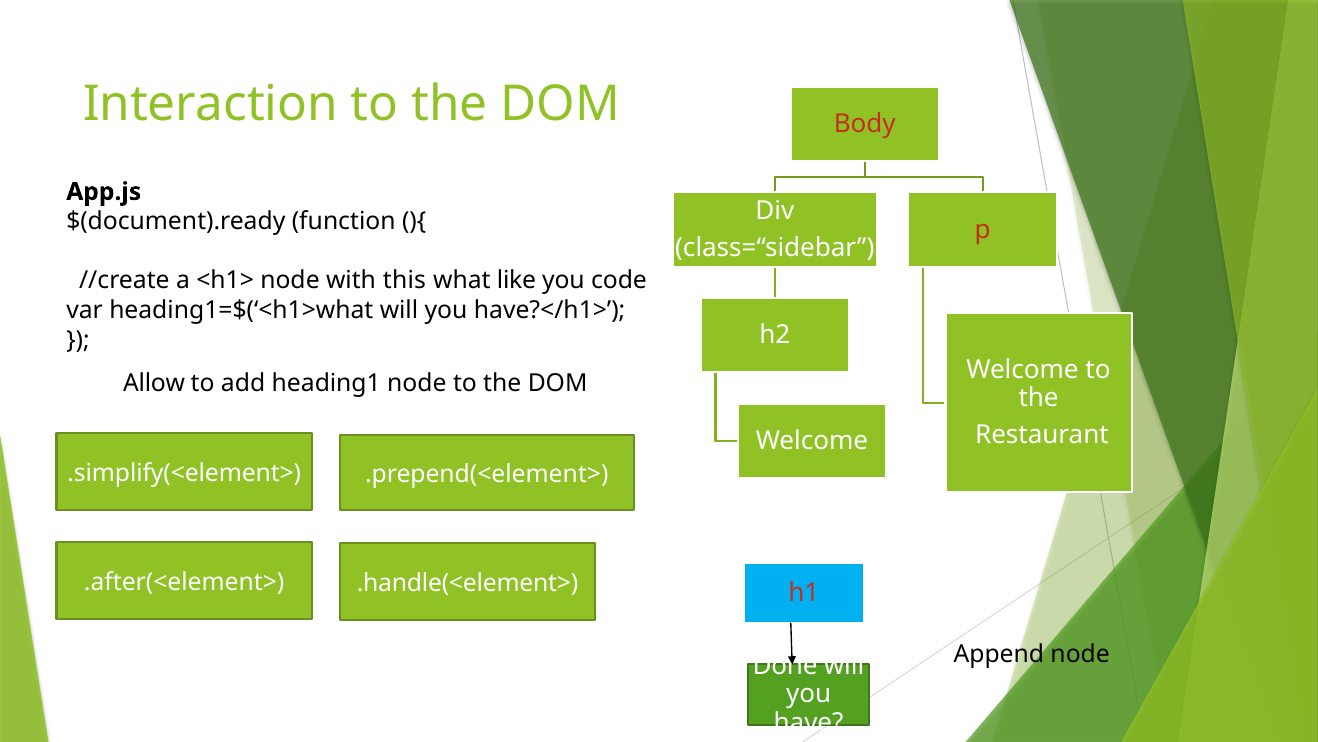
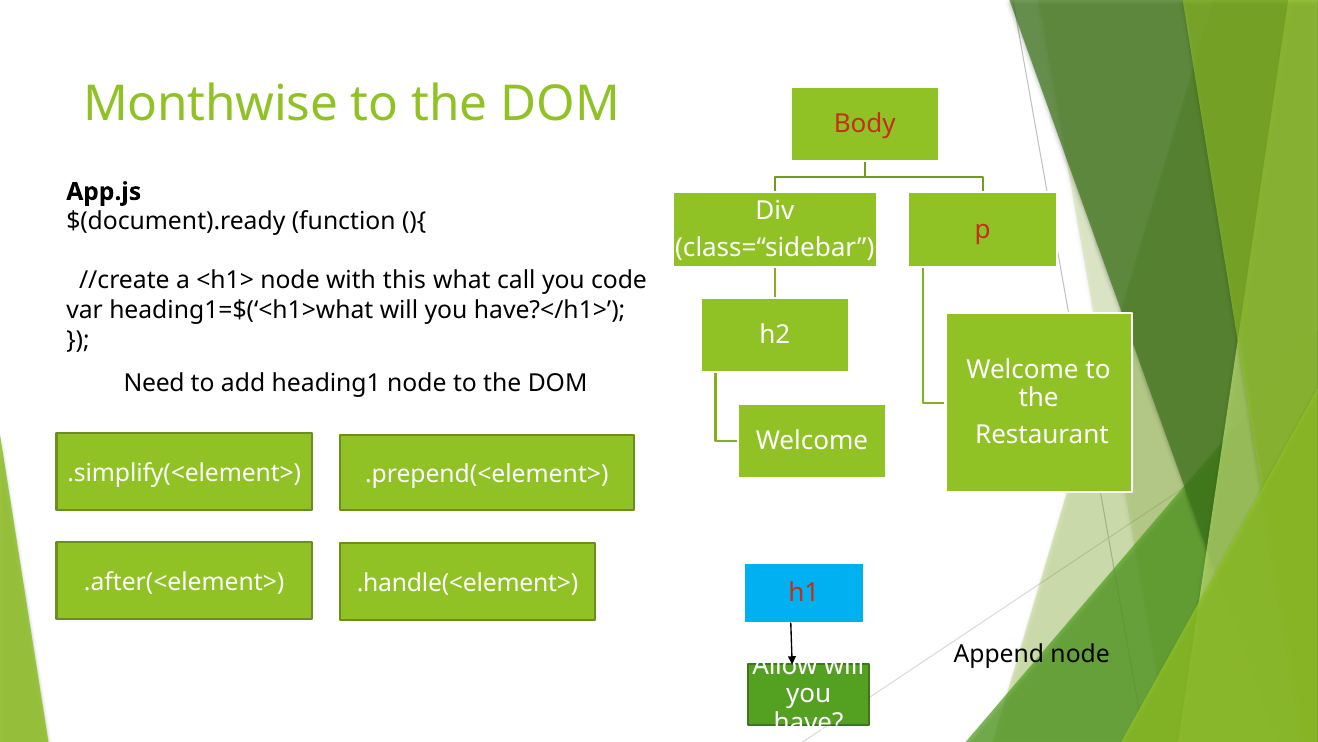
Interaction: Interaction -> Monthwise (211, 104)
like: like -> call (516, 281)
Allow: Allow -> Need (154, 383)
Done: Done -> Allow (785, 666)
